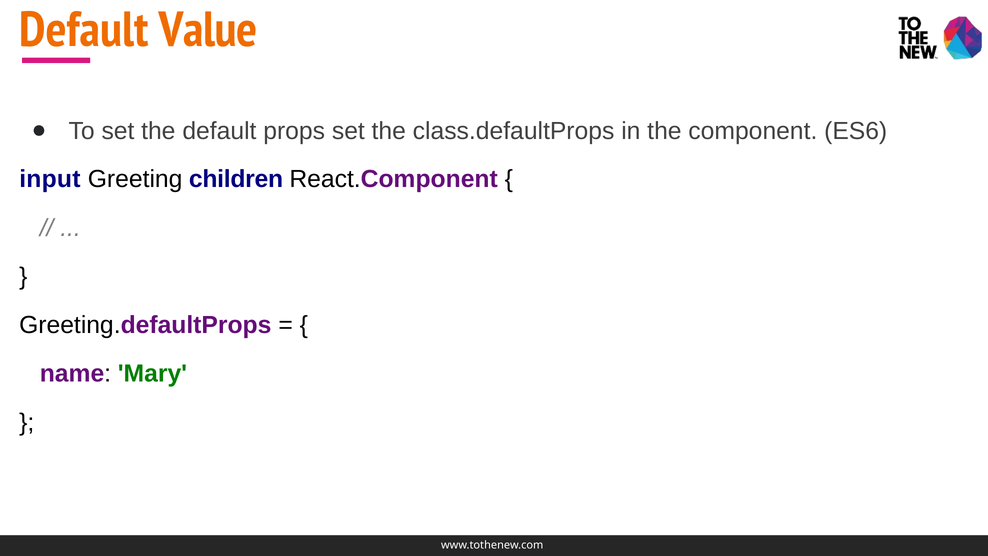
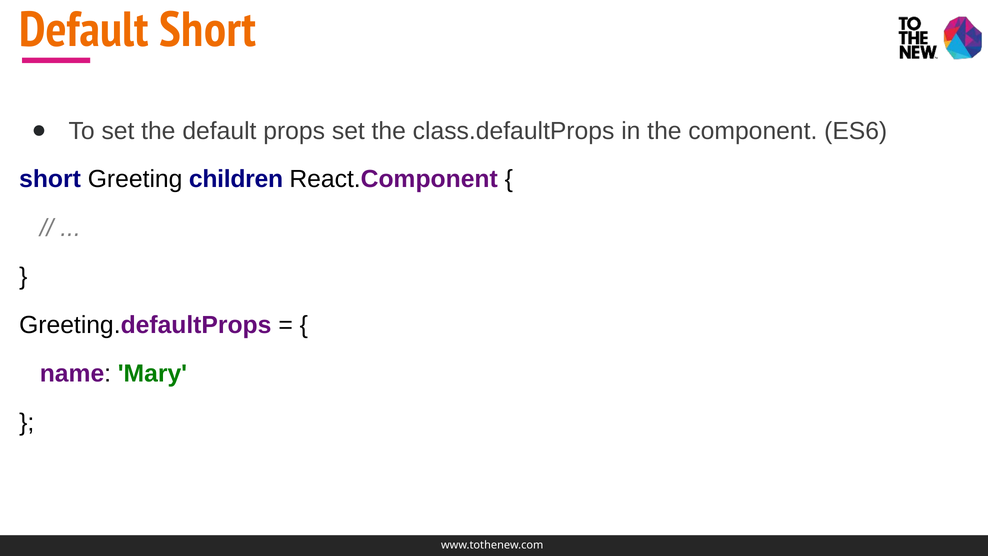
Default Value: Value -> Short (208, 30)
input: input -> short (50, 179)
